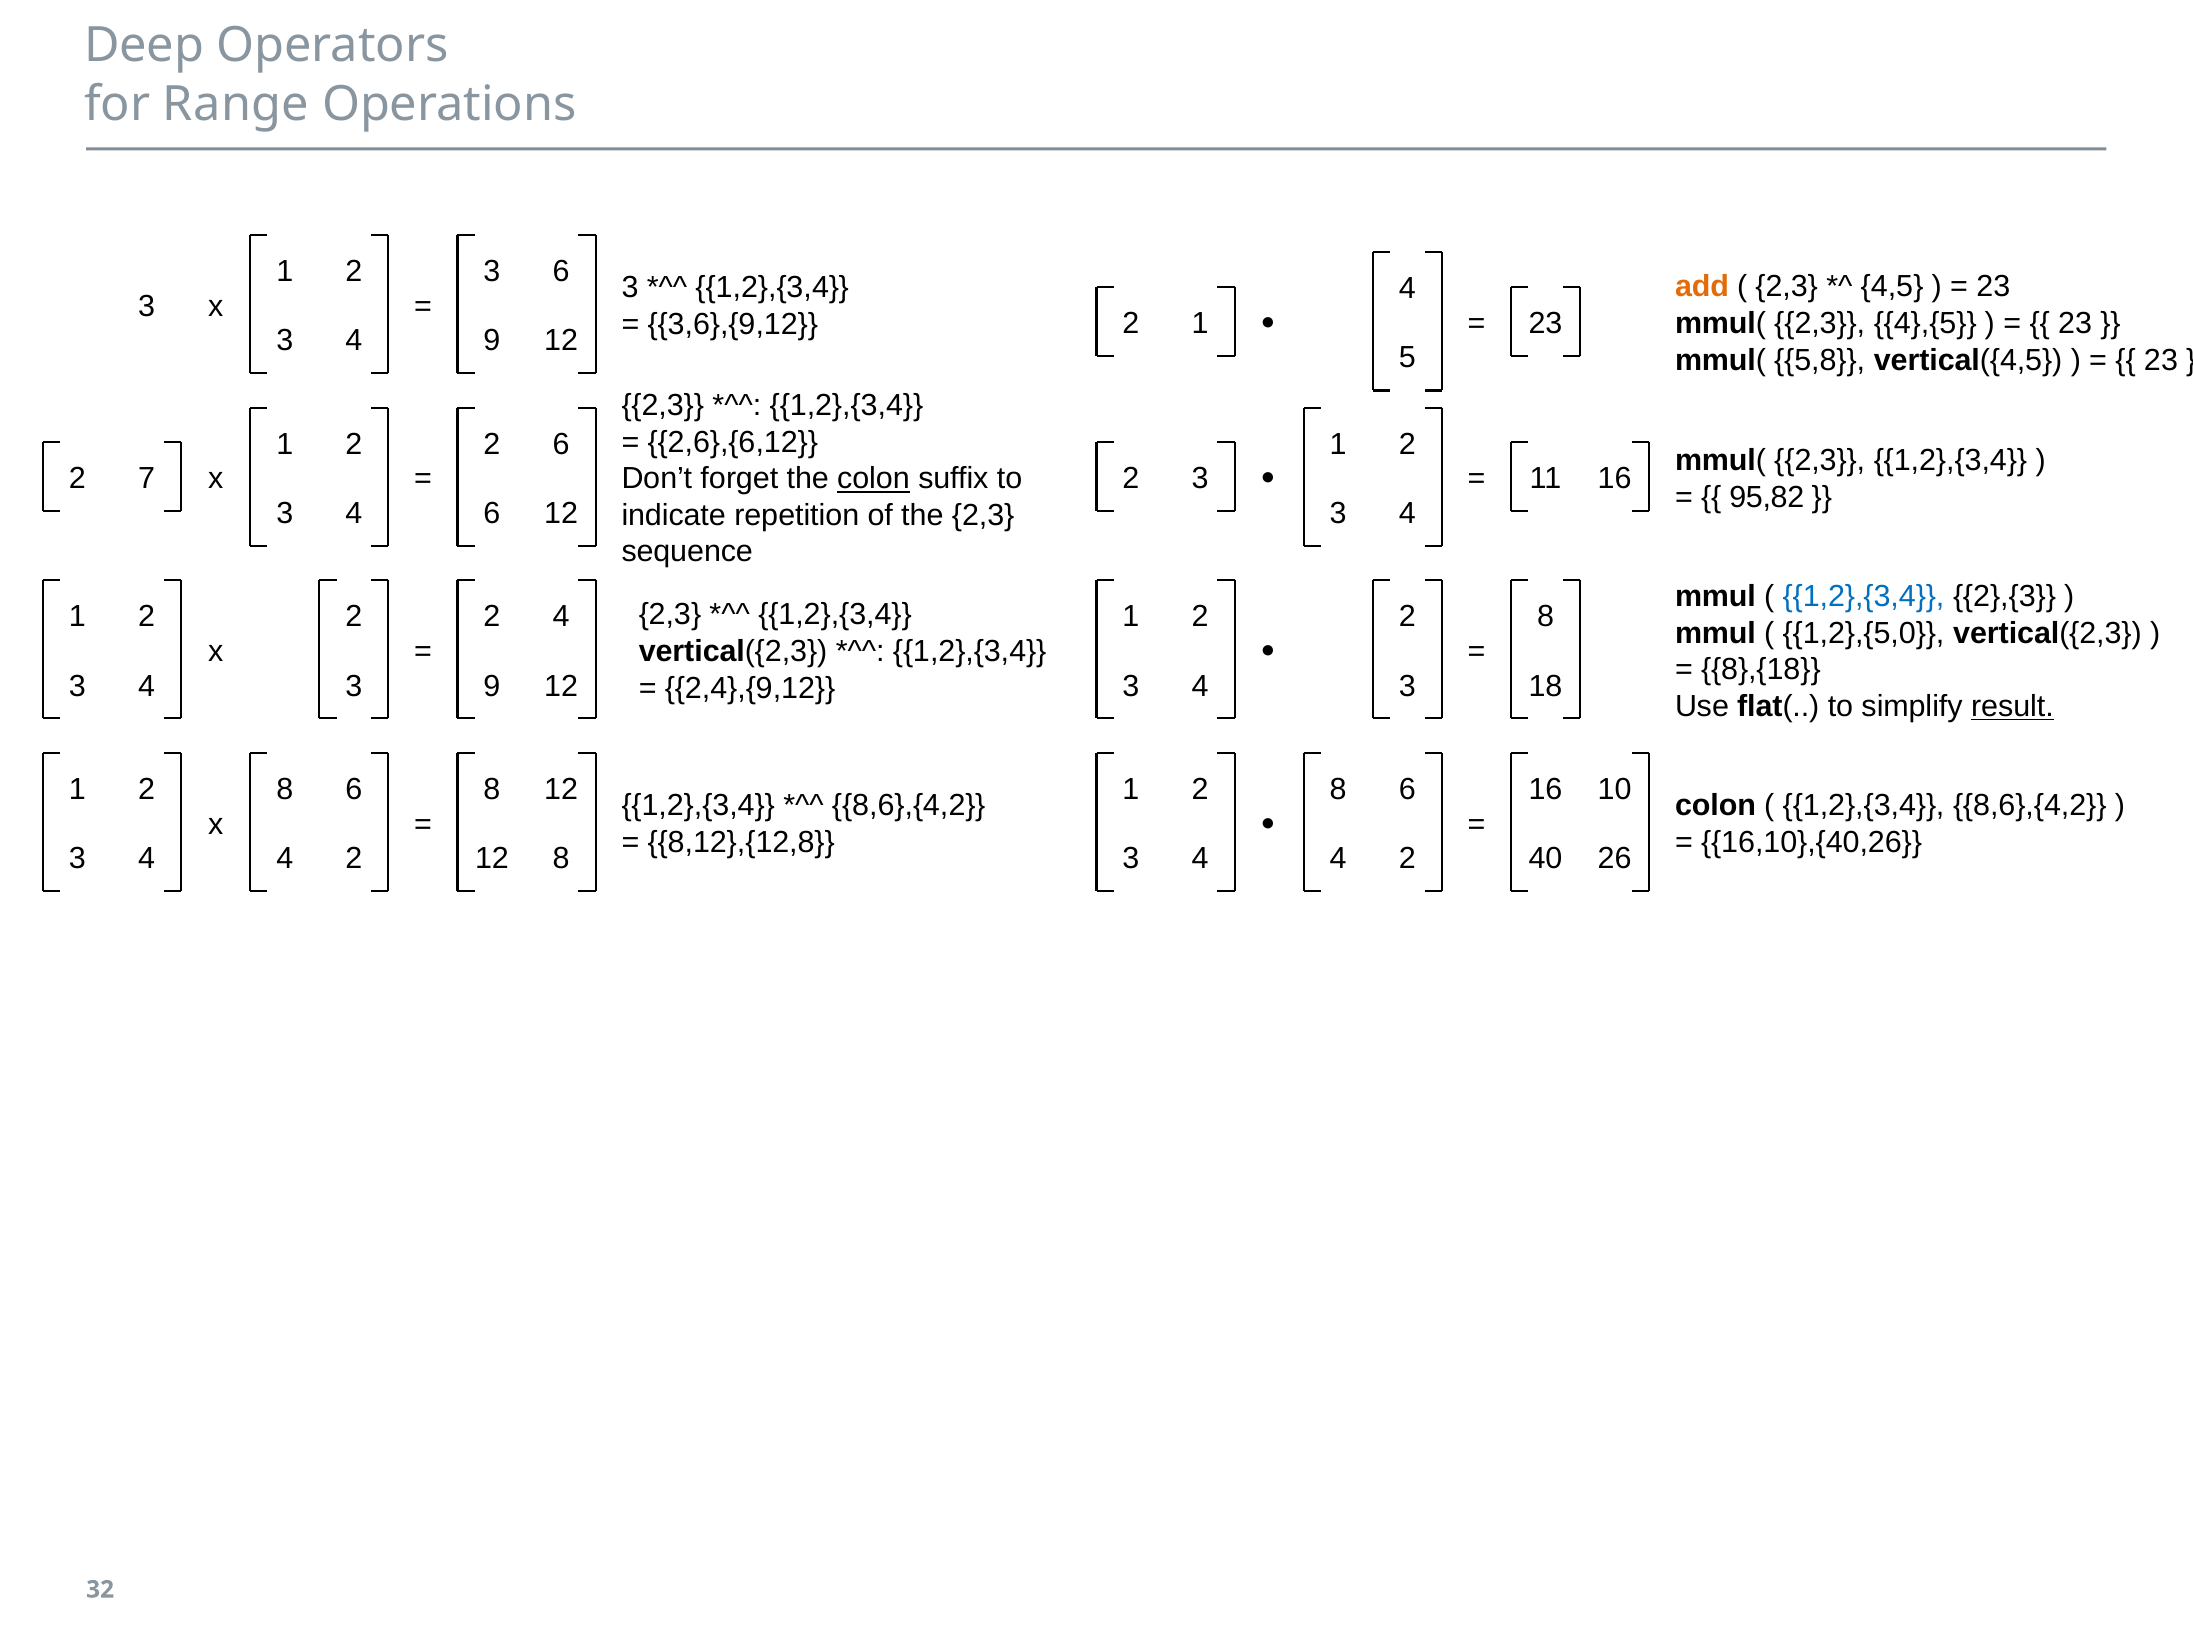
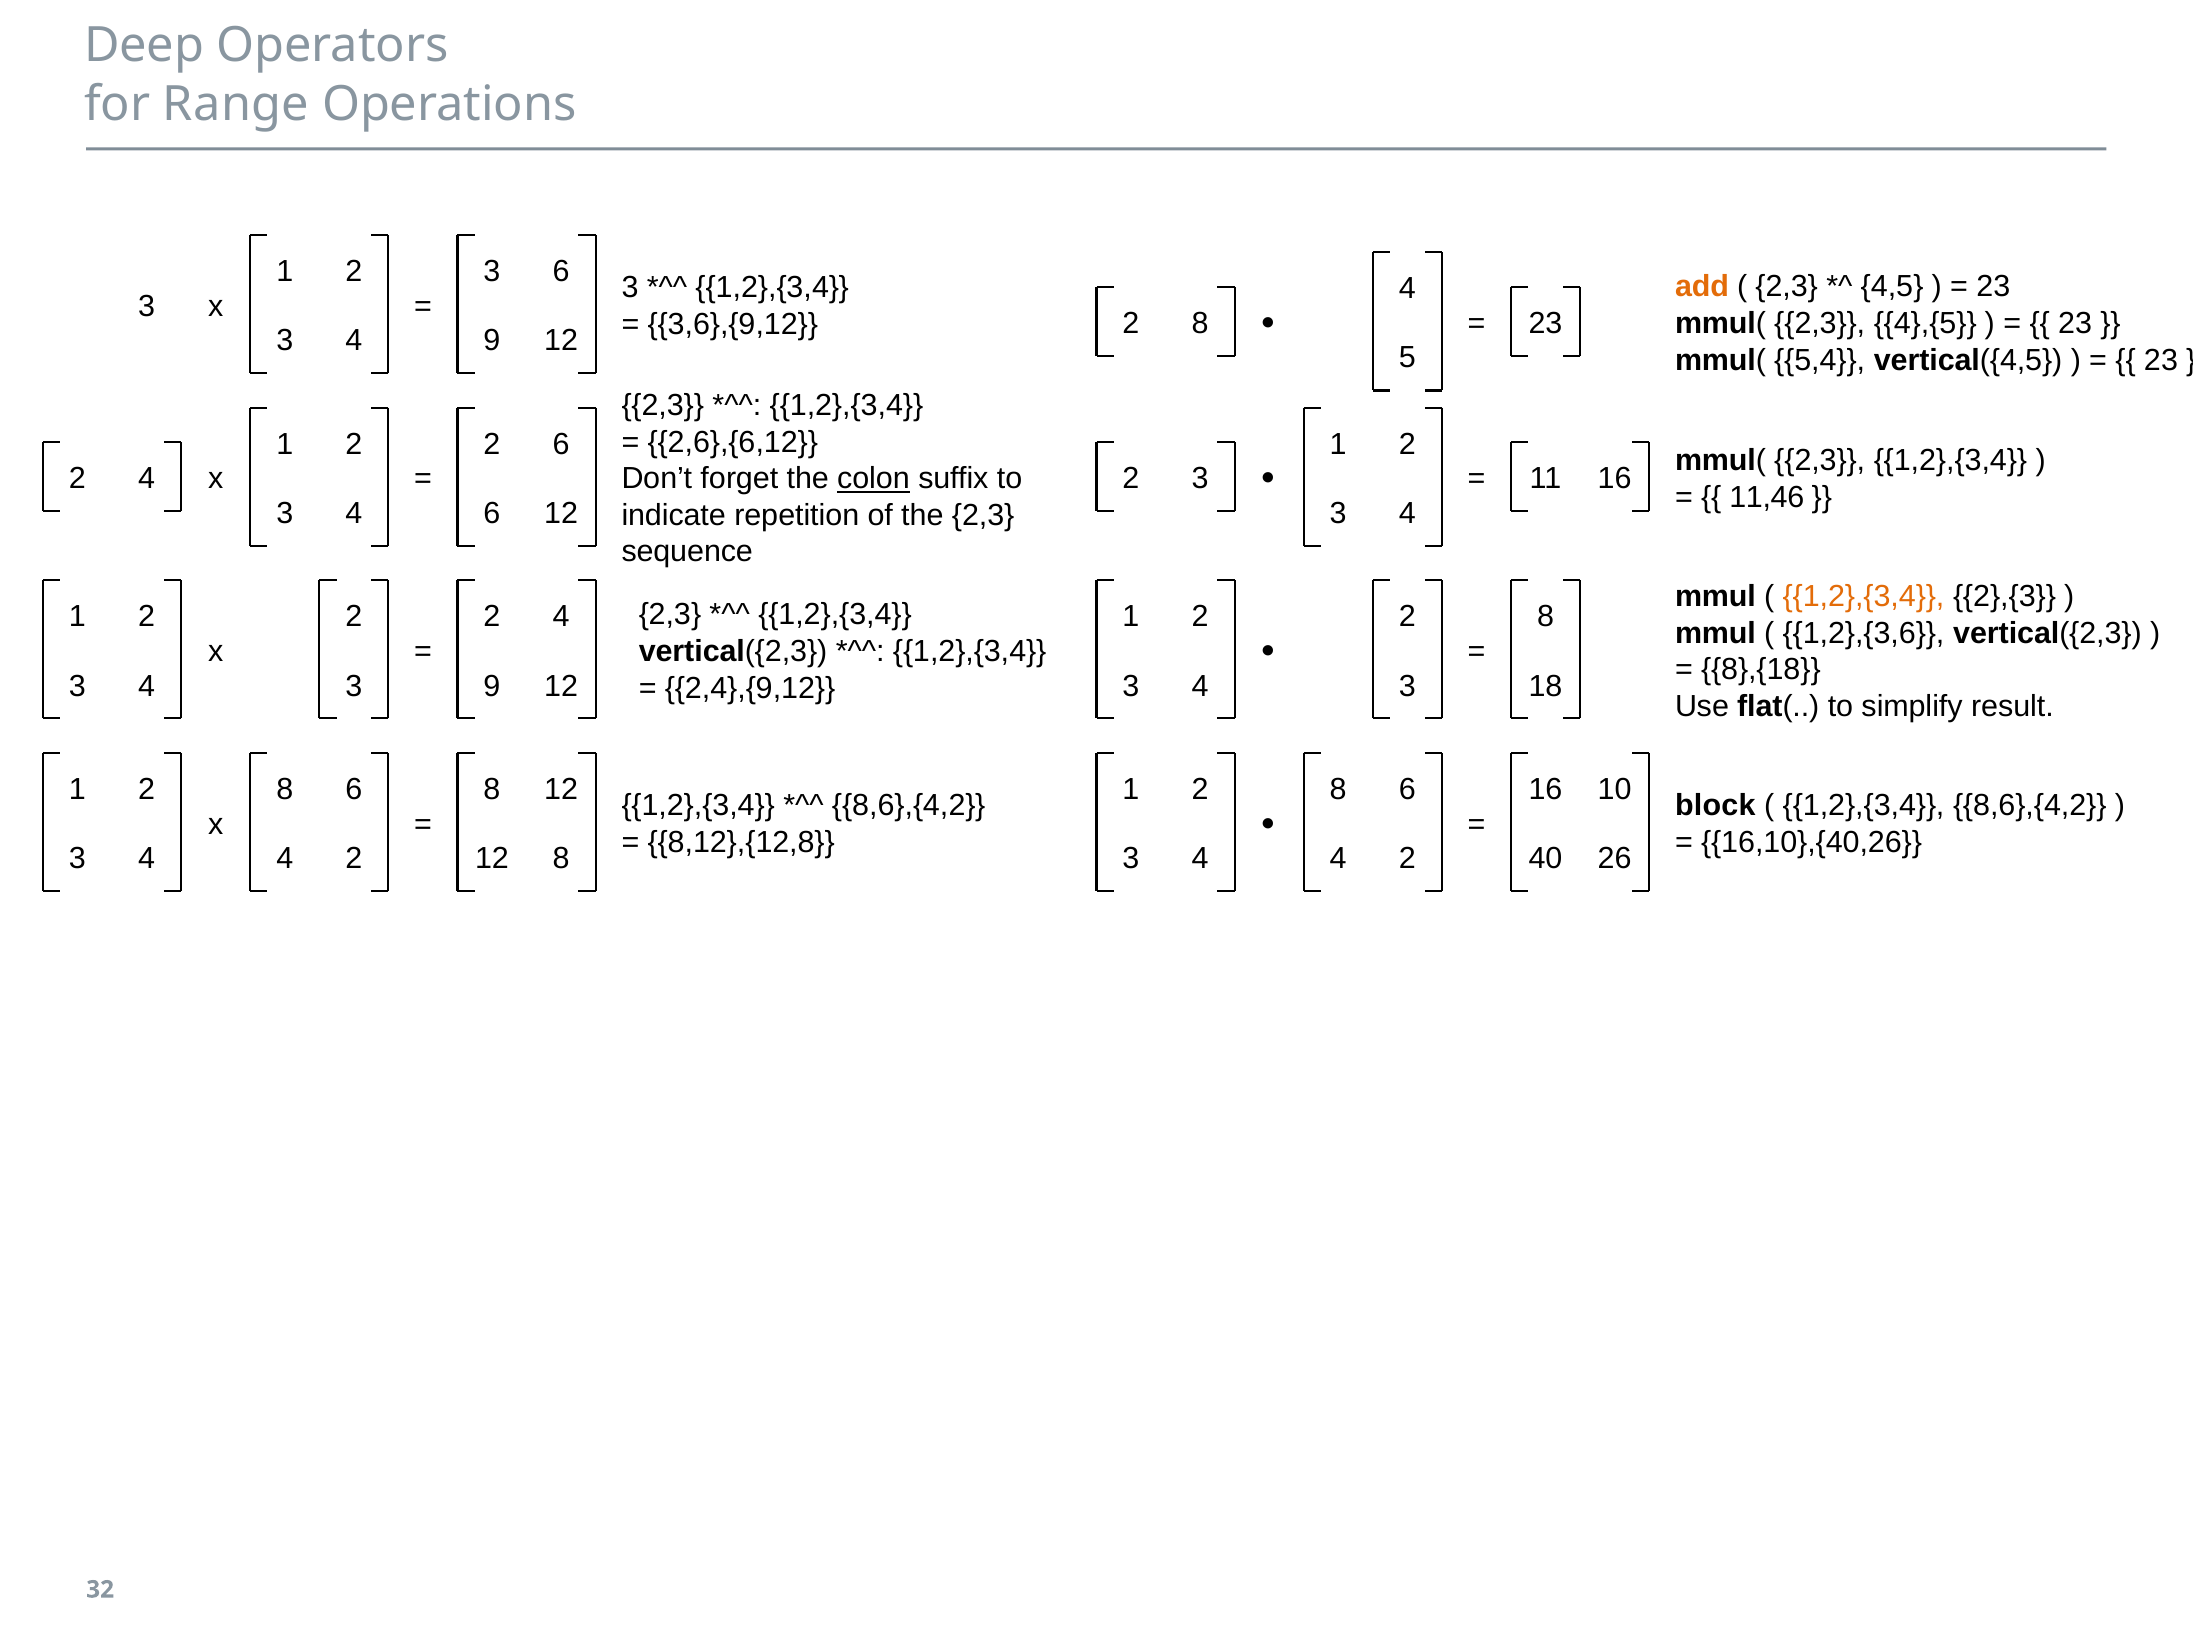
2 1: 1 -> 8 (1200, 324)
5,8: 5,8 -> 5,4 (1820, 360)
7: 7 -> 4 (147, 479)
95,82: 95,82 -> 11,46 (1767, 497)
1,2},{3,4 colour: blue -> orange (1864, 597)
1,2},{5,0: 1,2},{5,0 -> 1,2},{3,6 (1864, 633)
result underline: present -> none (2012, 707)
colon: colon -> block (1715, 806)
